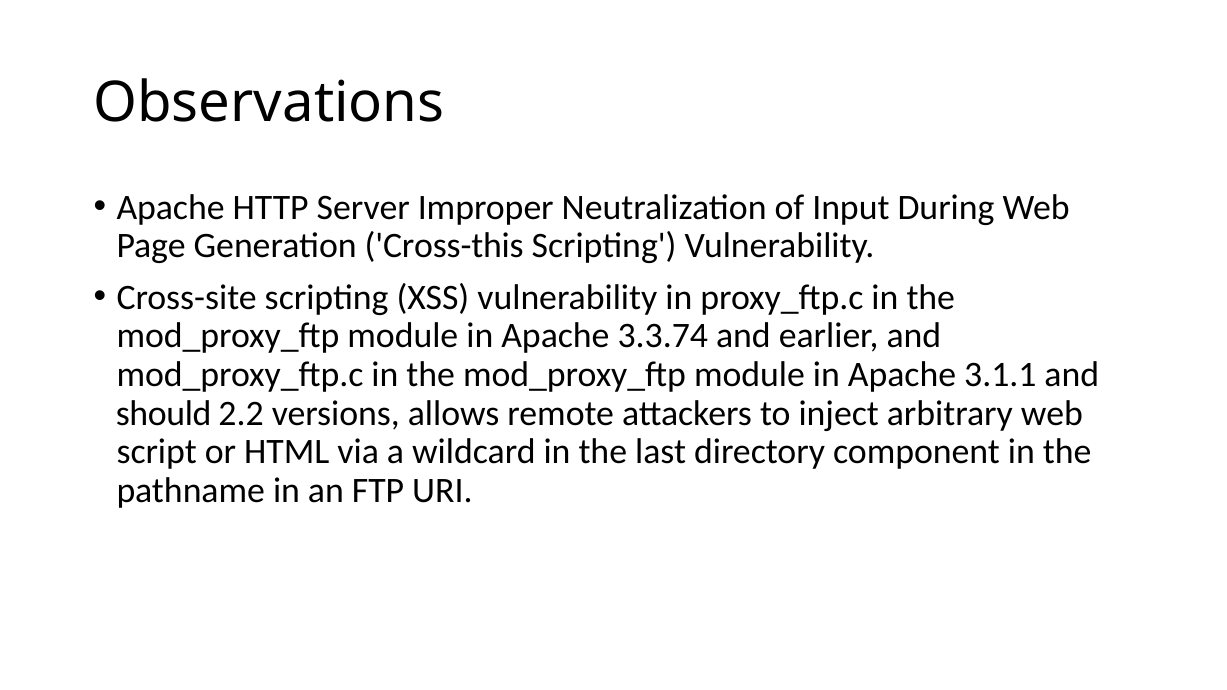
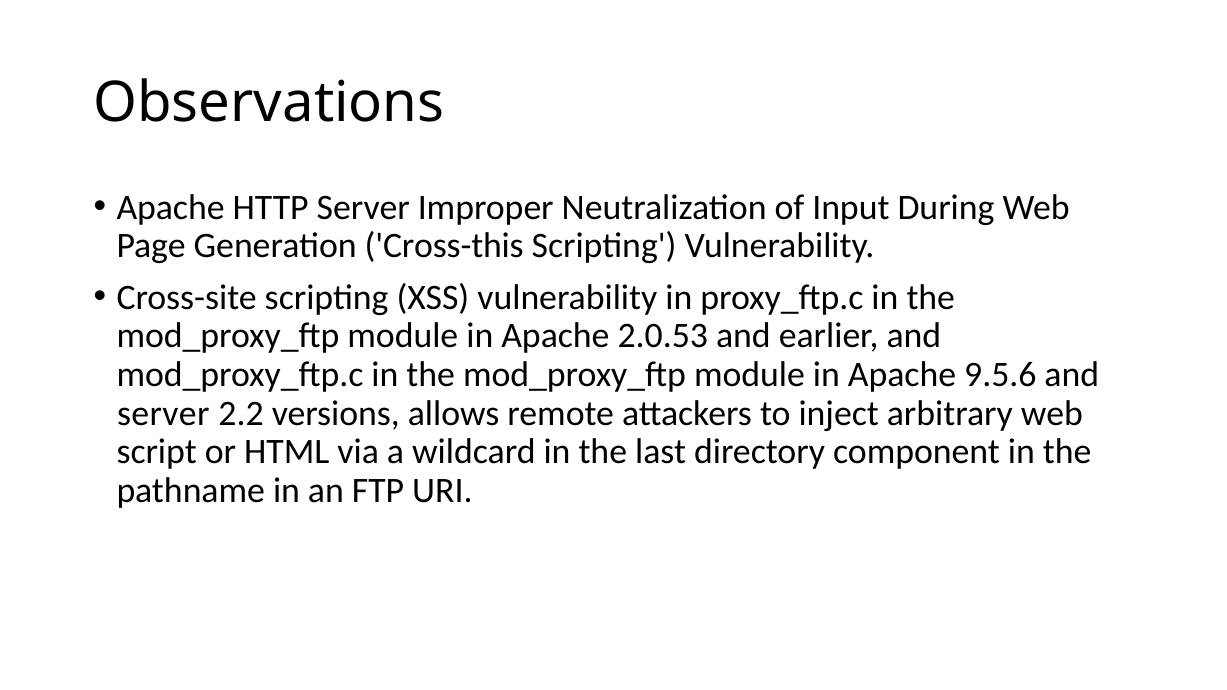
3.3.74: 3.3.74 -> 2.0.53 (663, 336)
3.1.1: 3.1.1 -> 9.5.6 (1000, 375)
should: should -> server (163, 414)
